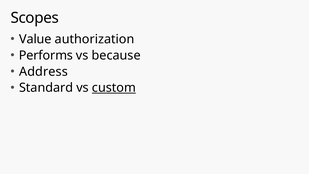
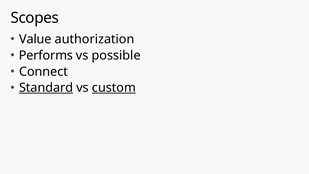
because: because -> possible (116, 55)
Address: Address -> Connect (44, 72)
Standard underline: none -> present (46, 88)
